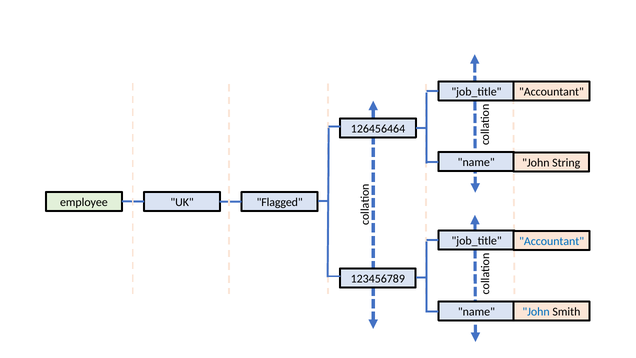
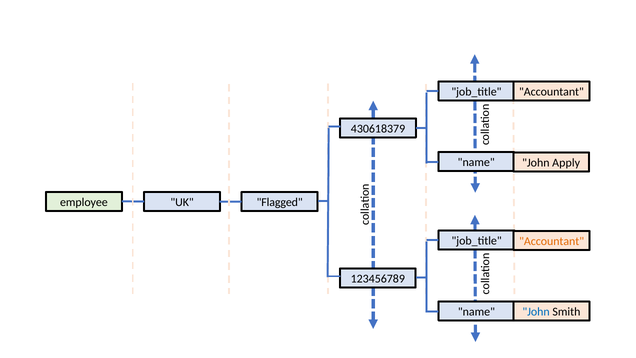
126456464: 126456464 -> 430618379 (378, 129)
String: String -> Apply (566, 163)
Accountant colour: blue -> orange (552, 241)
